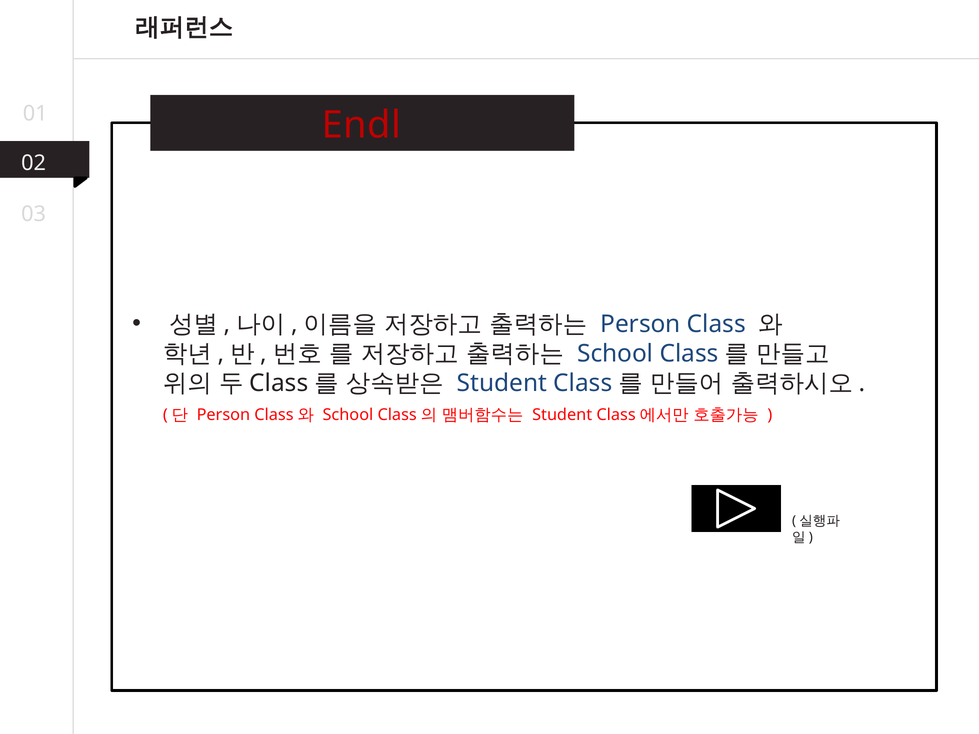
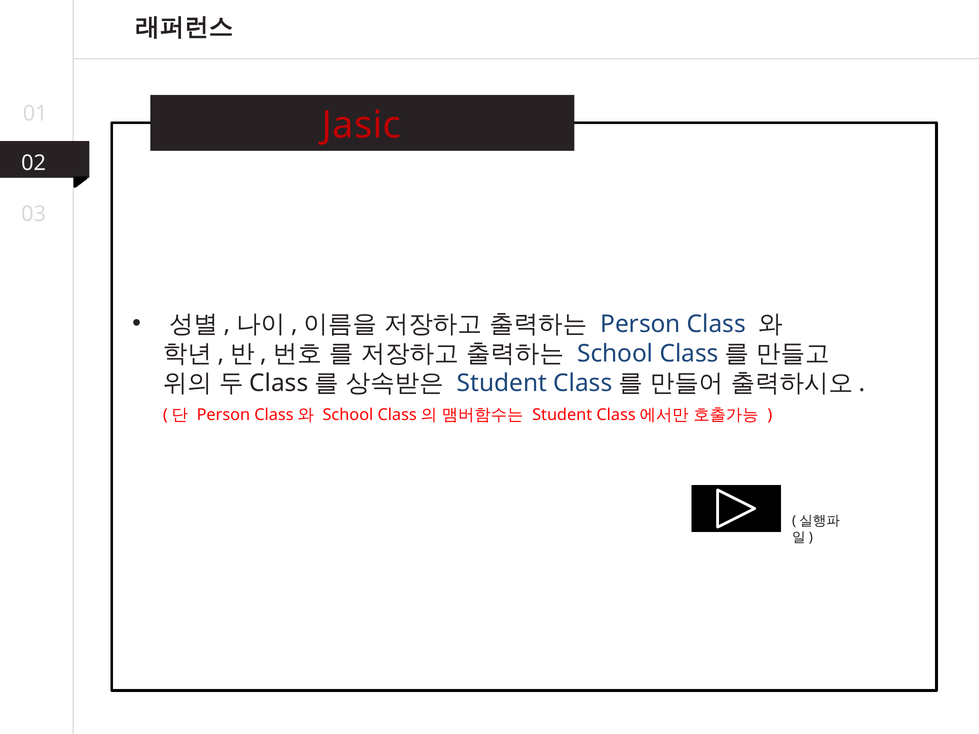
Endl: Endl -> Jasic (361, 125)
